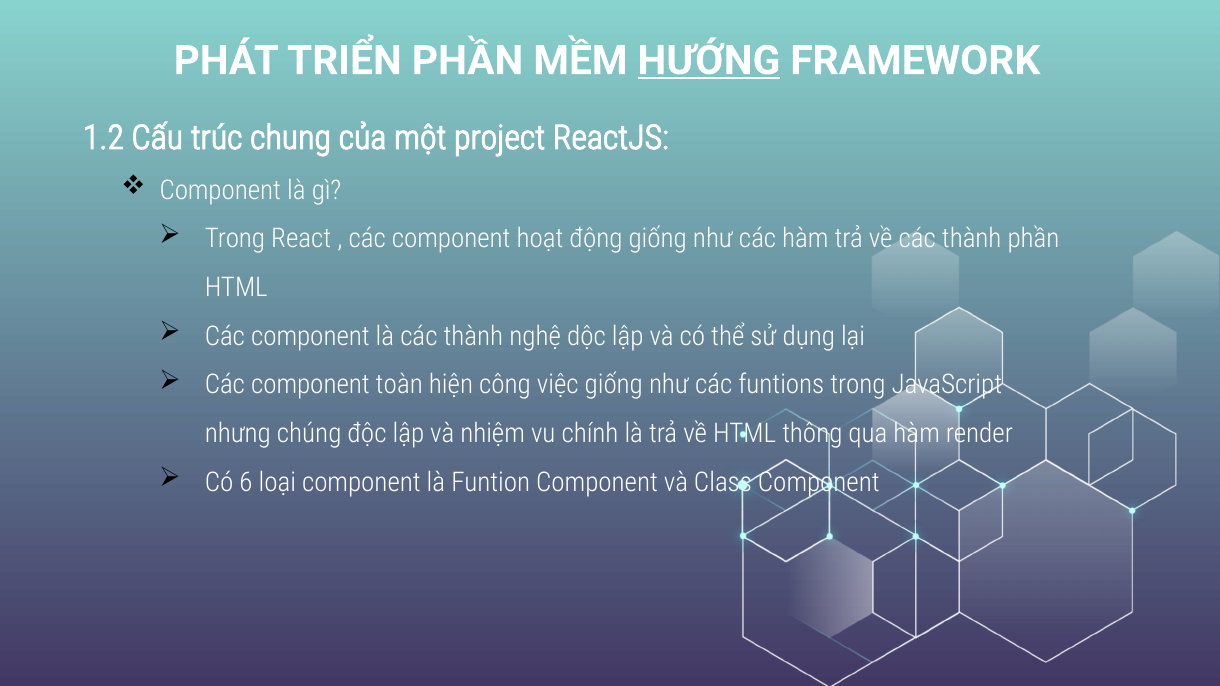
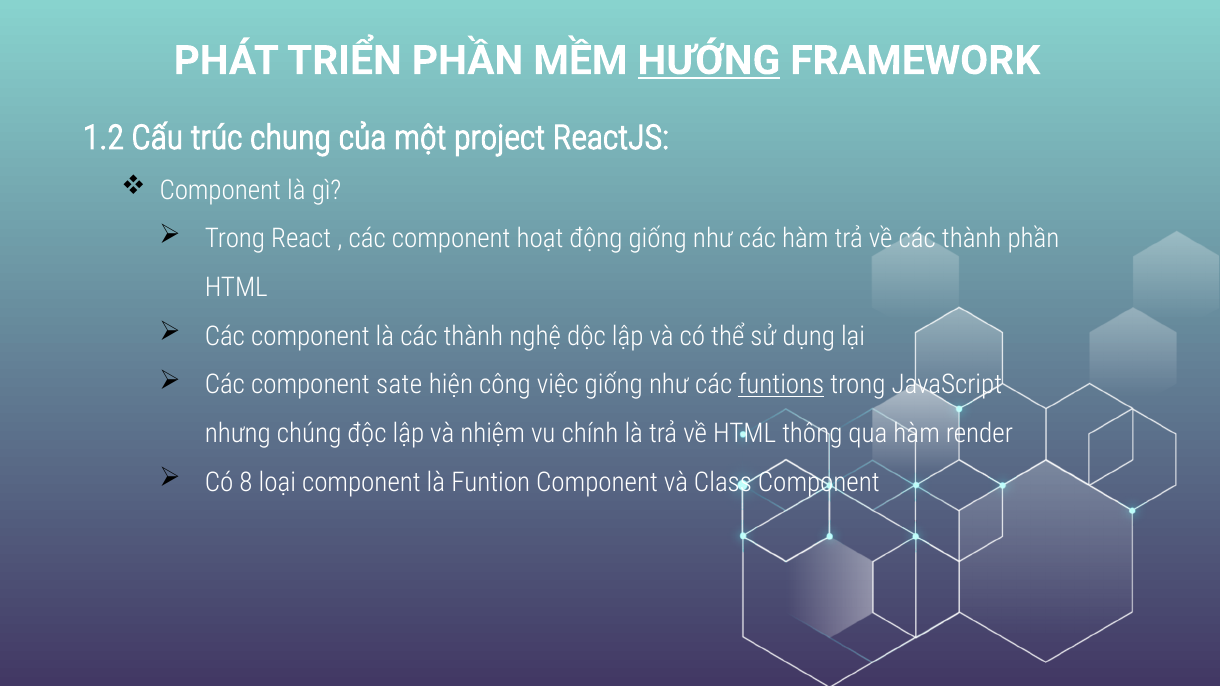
toàn: toàn -> sate (399, 385)
funtions underline: none -> present (781, 385)
6: 6 -> 8 (246, 483)
